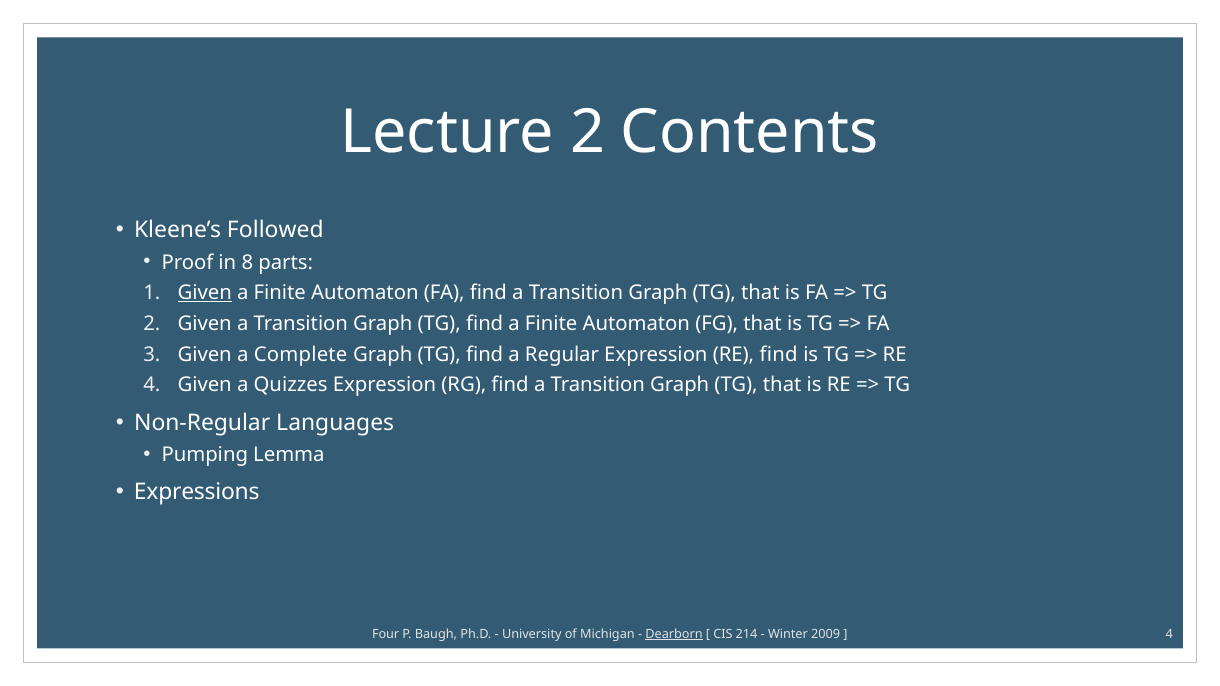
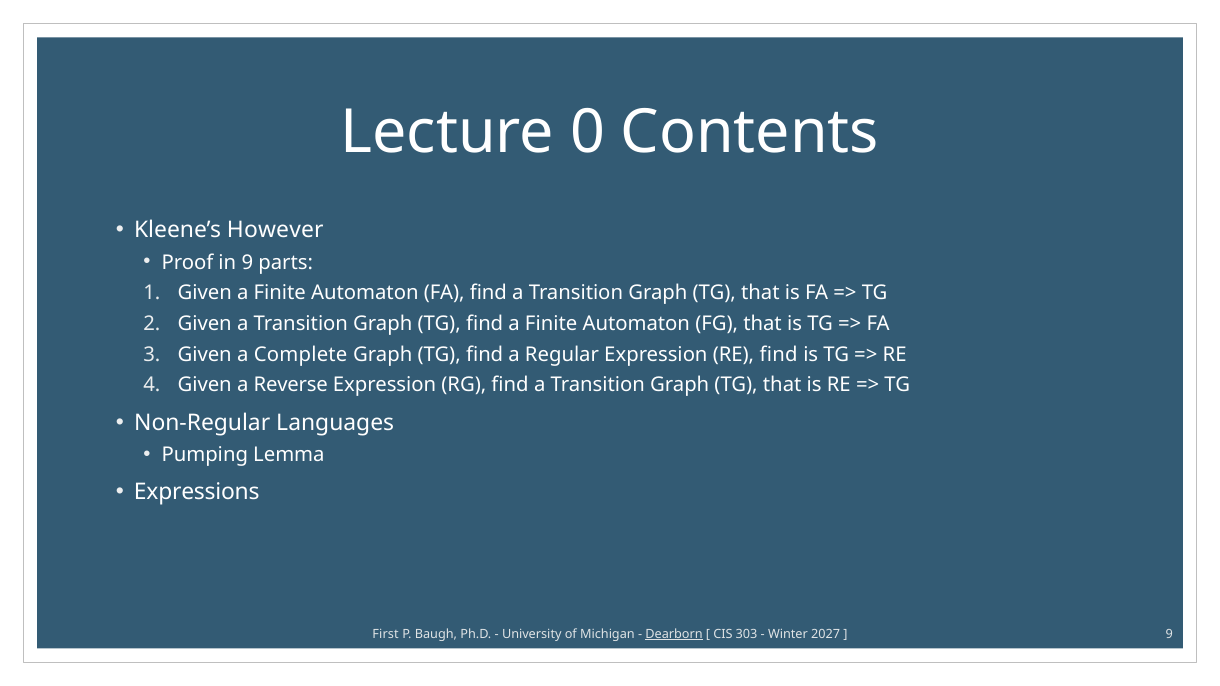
Lecture 2: 2 -> 0 (587, 133)
Followed: Followed -> However (275, 230)
in 8: 8 -> 9 (247, 262)
Given underline: present -> none (205, 293)
Quizzes: Quizzes -> Reverse (291, 385)
Four: Four -> First (386, 634)
214: 214 -> 303 (747, 634)
2009: 2009 -> 2027 (826, 634)
4: 4 -> 9 (1169, 634)
